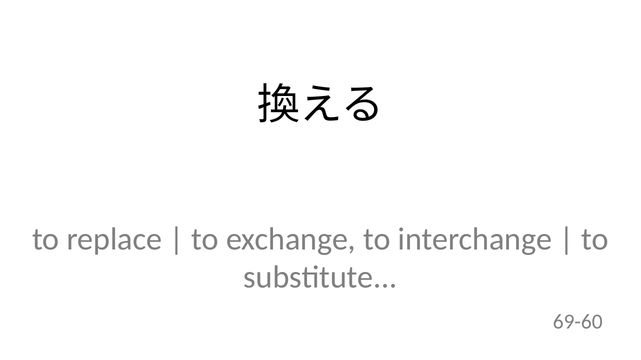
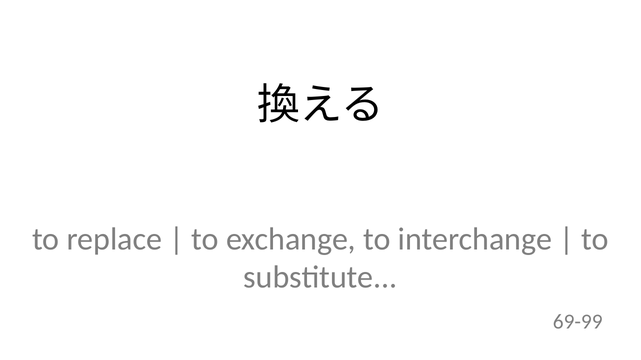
69-60: 69-60 -> 69-99 (578, 322)
